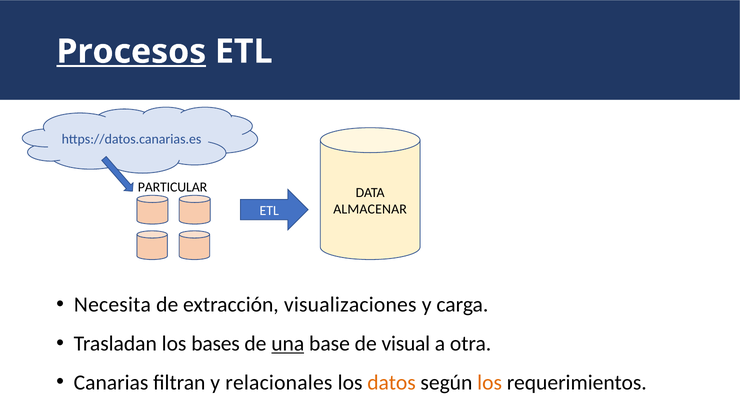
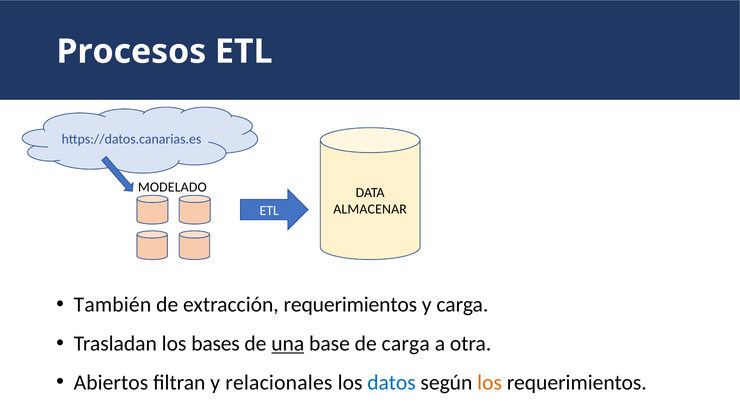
Procesos underline: present -> none (131, 52)
PARTICULAR: PARTICULAR -> MODELADO (172, 187)
Necesita: Necesita -> También (112, 305)
extracción visualizaciones: visualizaciones -> requerimientos (350, 305)
de visual: visual -> carga (406, 344)
Canarias: Canarias -> Abiertos (111, 383)
datos colour: orange -> blue (392, 383)
